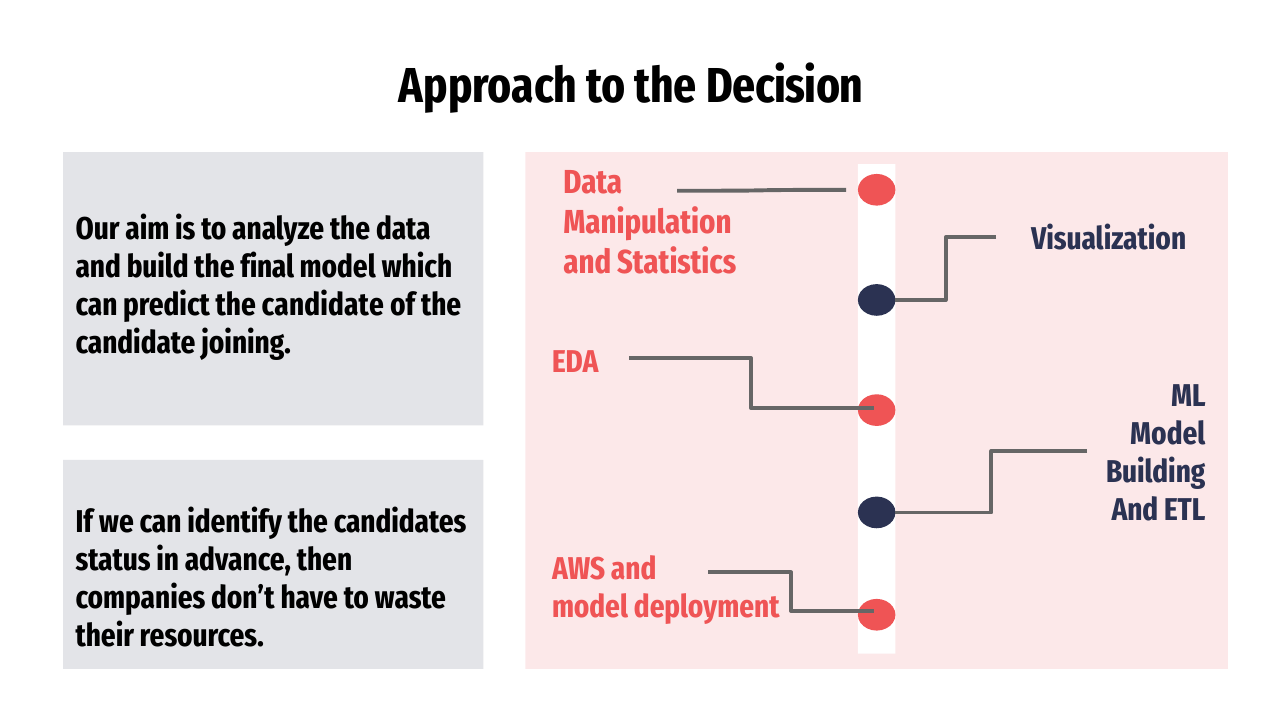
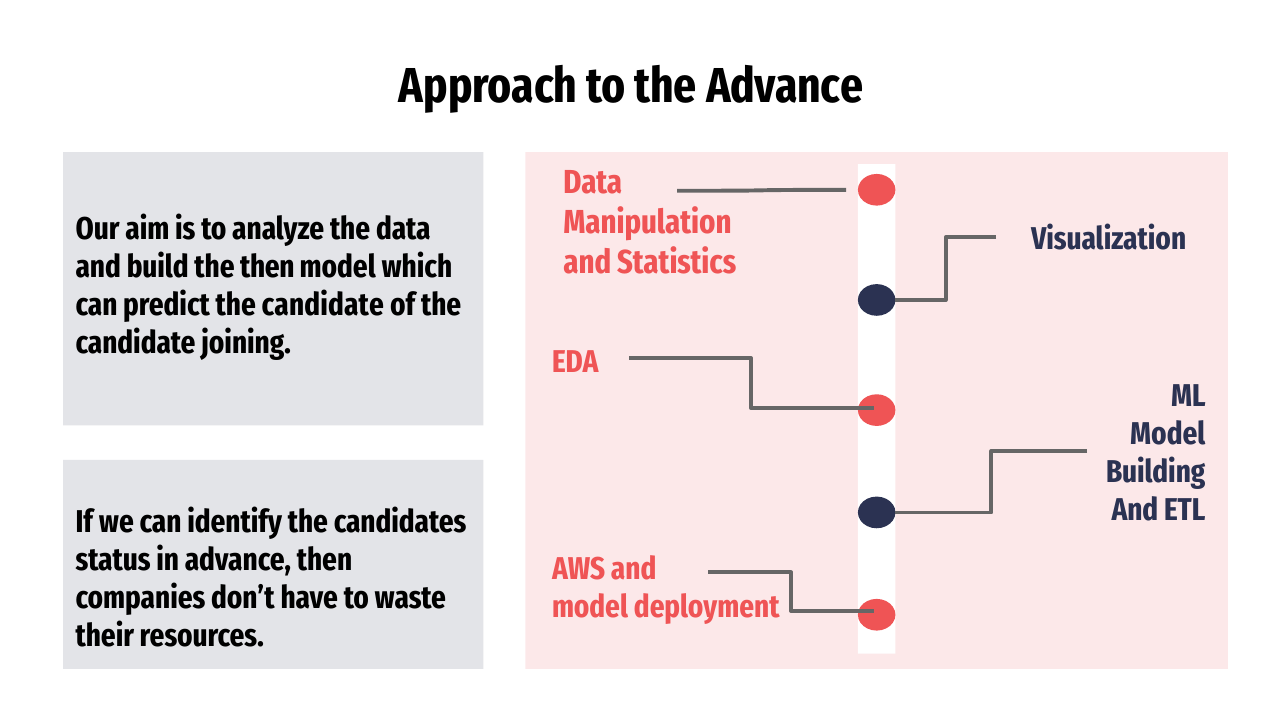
the Decision: Decision -> Advance (785, 86)
the final: final -> then (267, 267)
